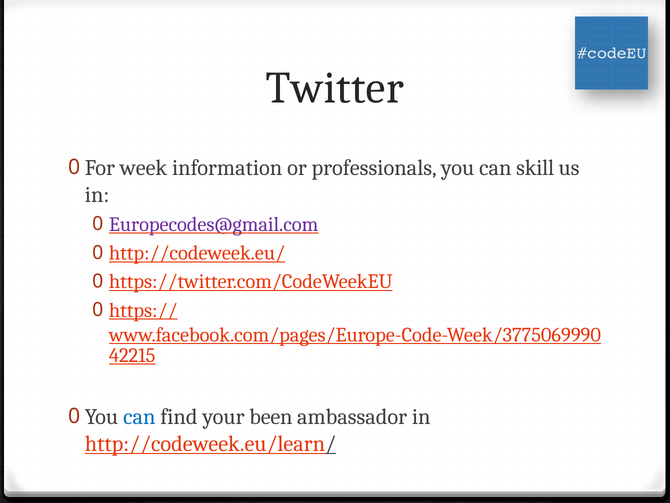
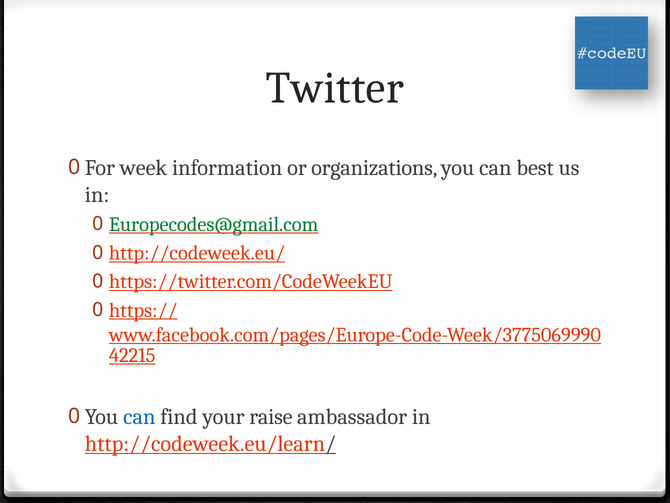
professionals: professionals -> organizations (374, 168)
skill: skill -> best (535, 168)
Europecodes@gmail.com colour: purple -> green (214, 224)
been: been -> raise (271, 416)
